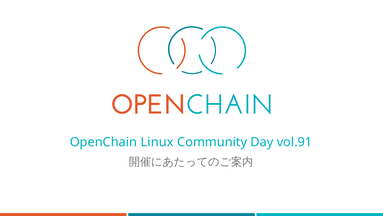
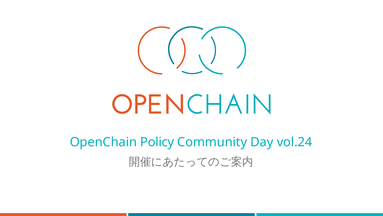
Linux: Linux -> Policy (157, 142)
vol.91: vol.91 -> vol.24 (295, 142)
